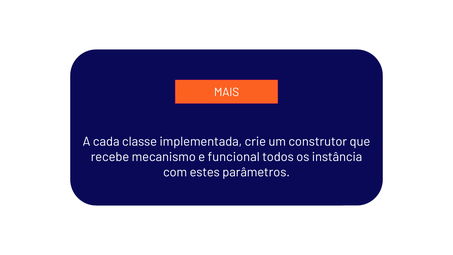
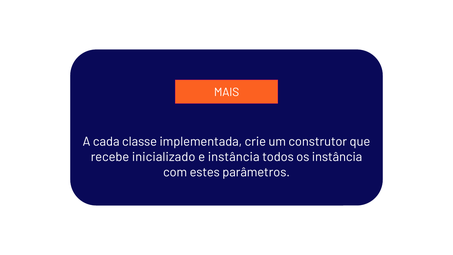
mecanismo: mecanismo -> inicializado (164, 157)
e funcional: funcional -> instância (234, 157)
